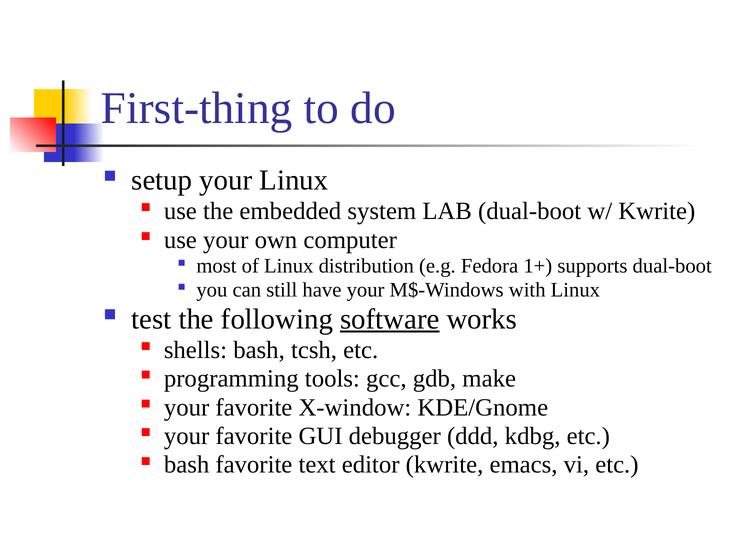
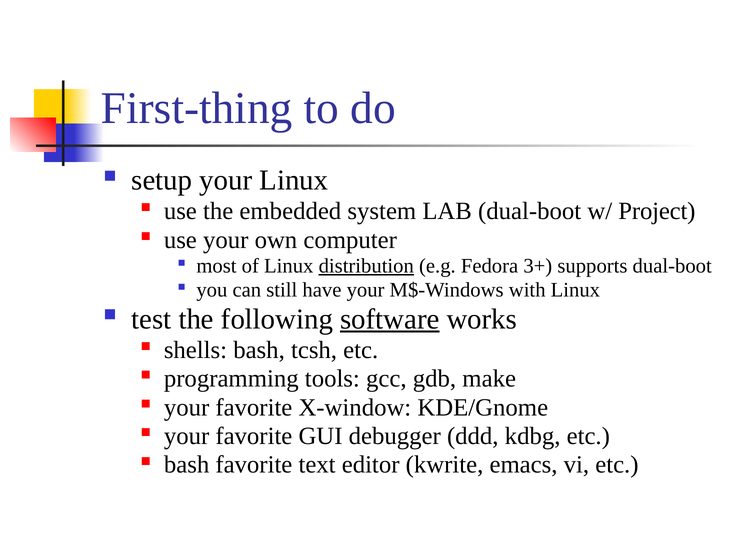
w/ Kwrite: Kwrite -> Project (657, 211)
distribution underline: none -> present (366, 266)
1+: 1+ -> 3+ (538, 266)
